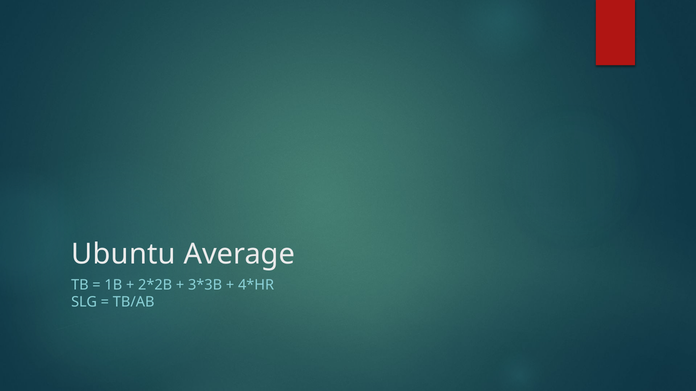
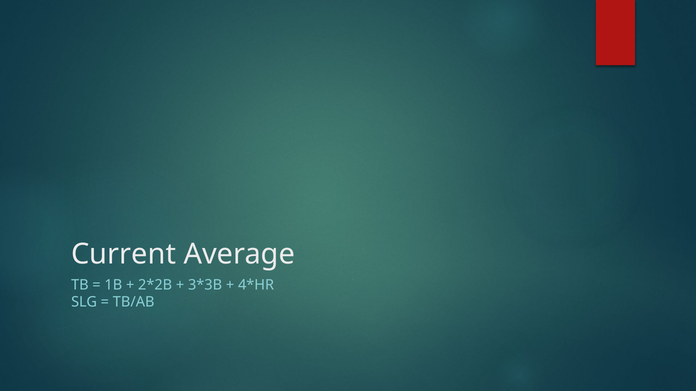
Ubuntu: Ubuntu -> Current (124, 255)
